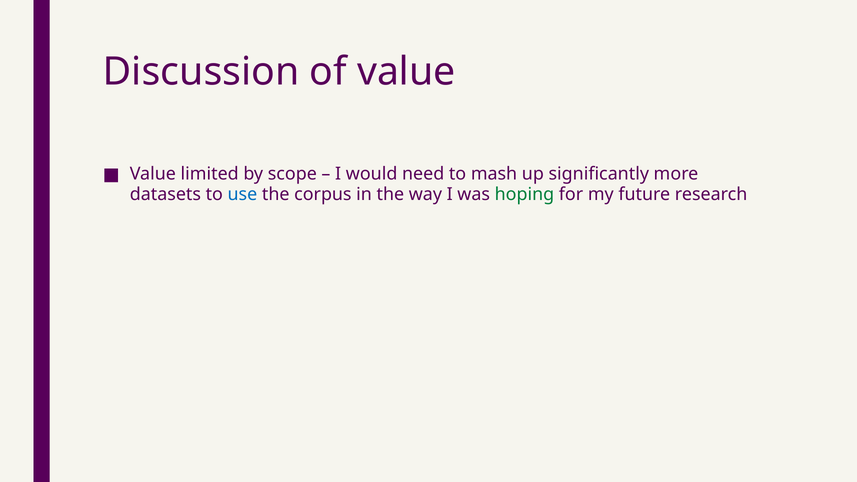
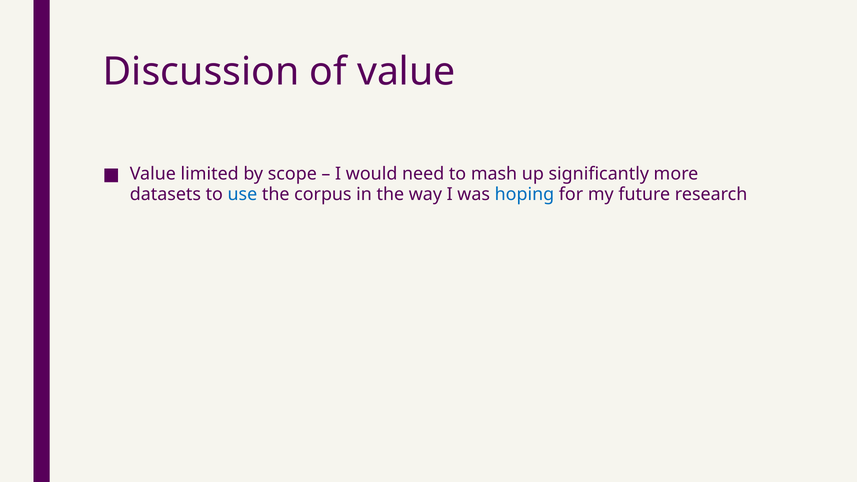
hoping colour: green -> blue (524, 194)
